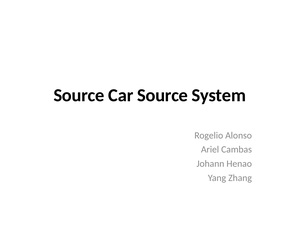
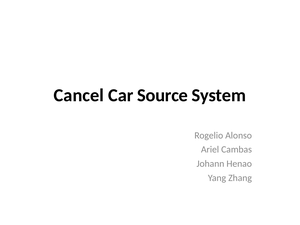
Source: Source -> Cancel (79, 95)
